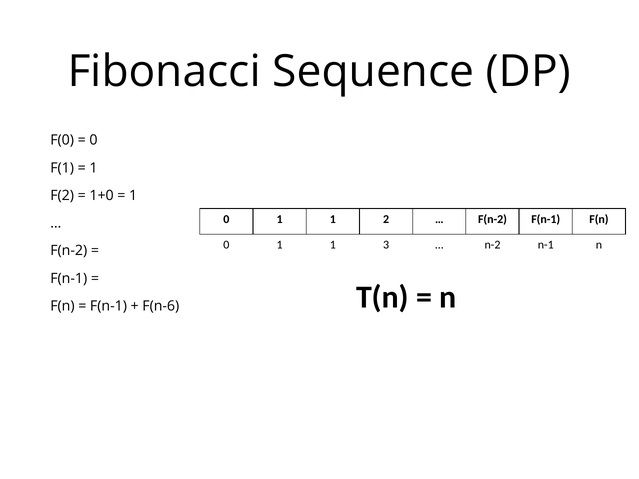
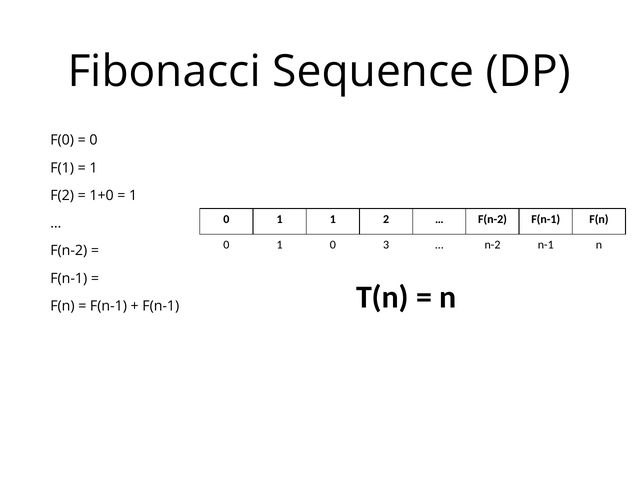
1: 1 -> 0 (333, 245)
F(n-6: F(n-6 -> F(n-1 (161, 306)
